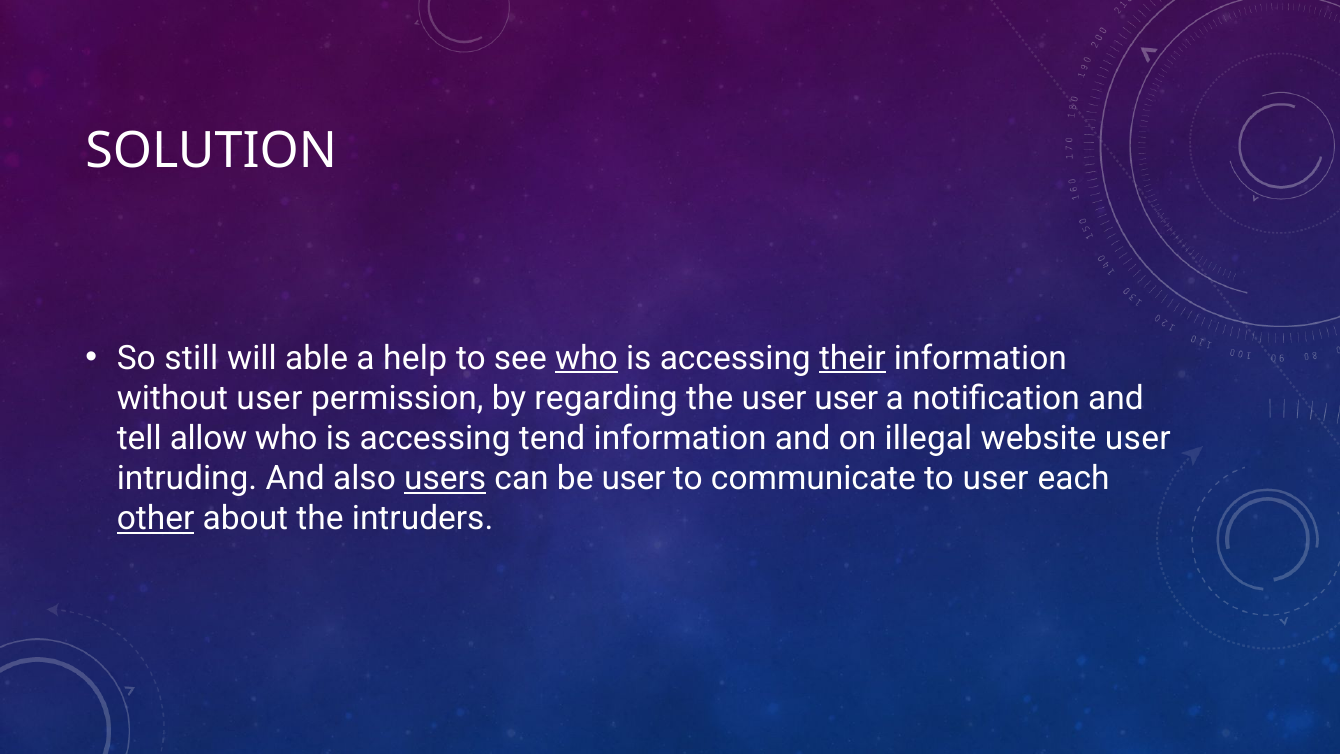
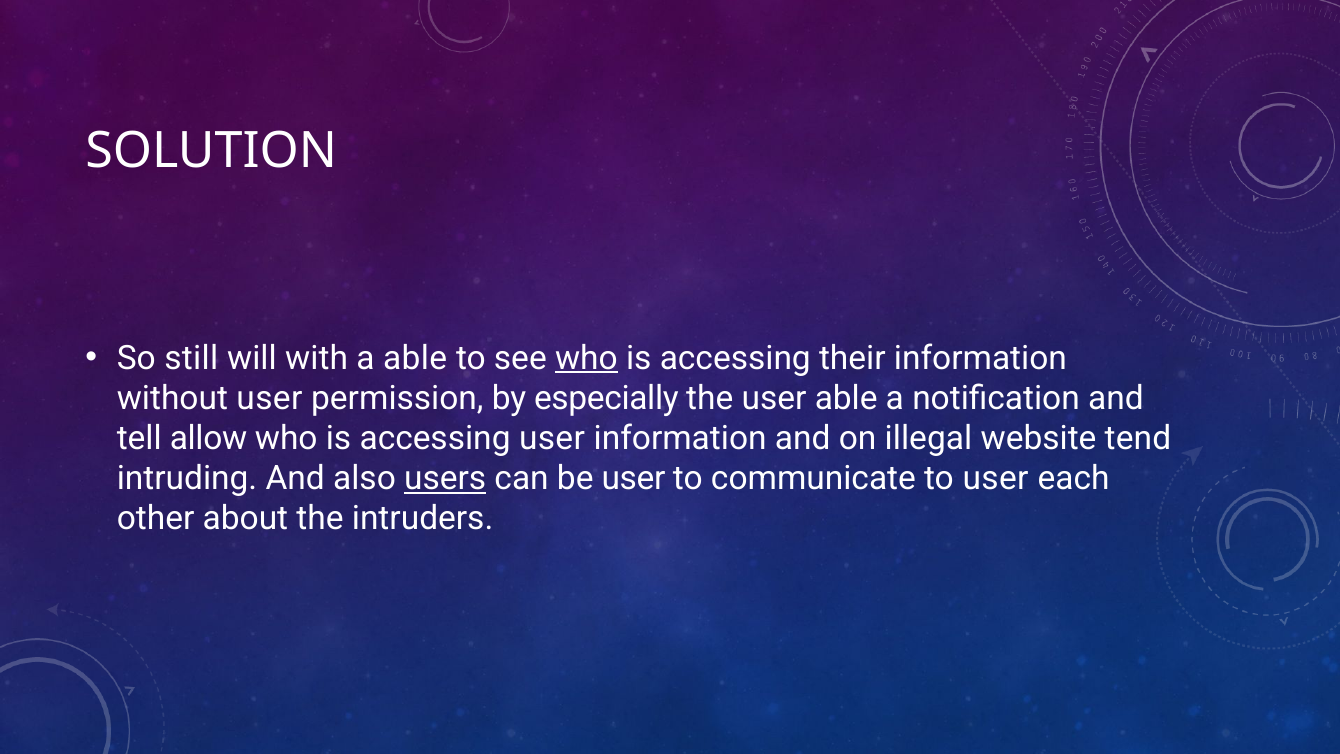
able: able -> with (317, 358)
a help: help -> able (415, 358)
their underline: present -> none (852, 358)
regarding: regarding -> especially (606, 398)
user user: user -> able (846, 398)
accessing tend: tend -> user (552, 438)
website user: user -> tend (1138, 438)
other underline: present -> none (156, 519)
